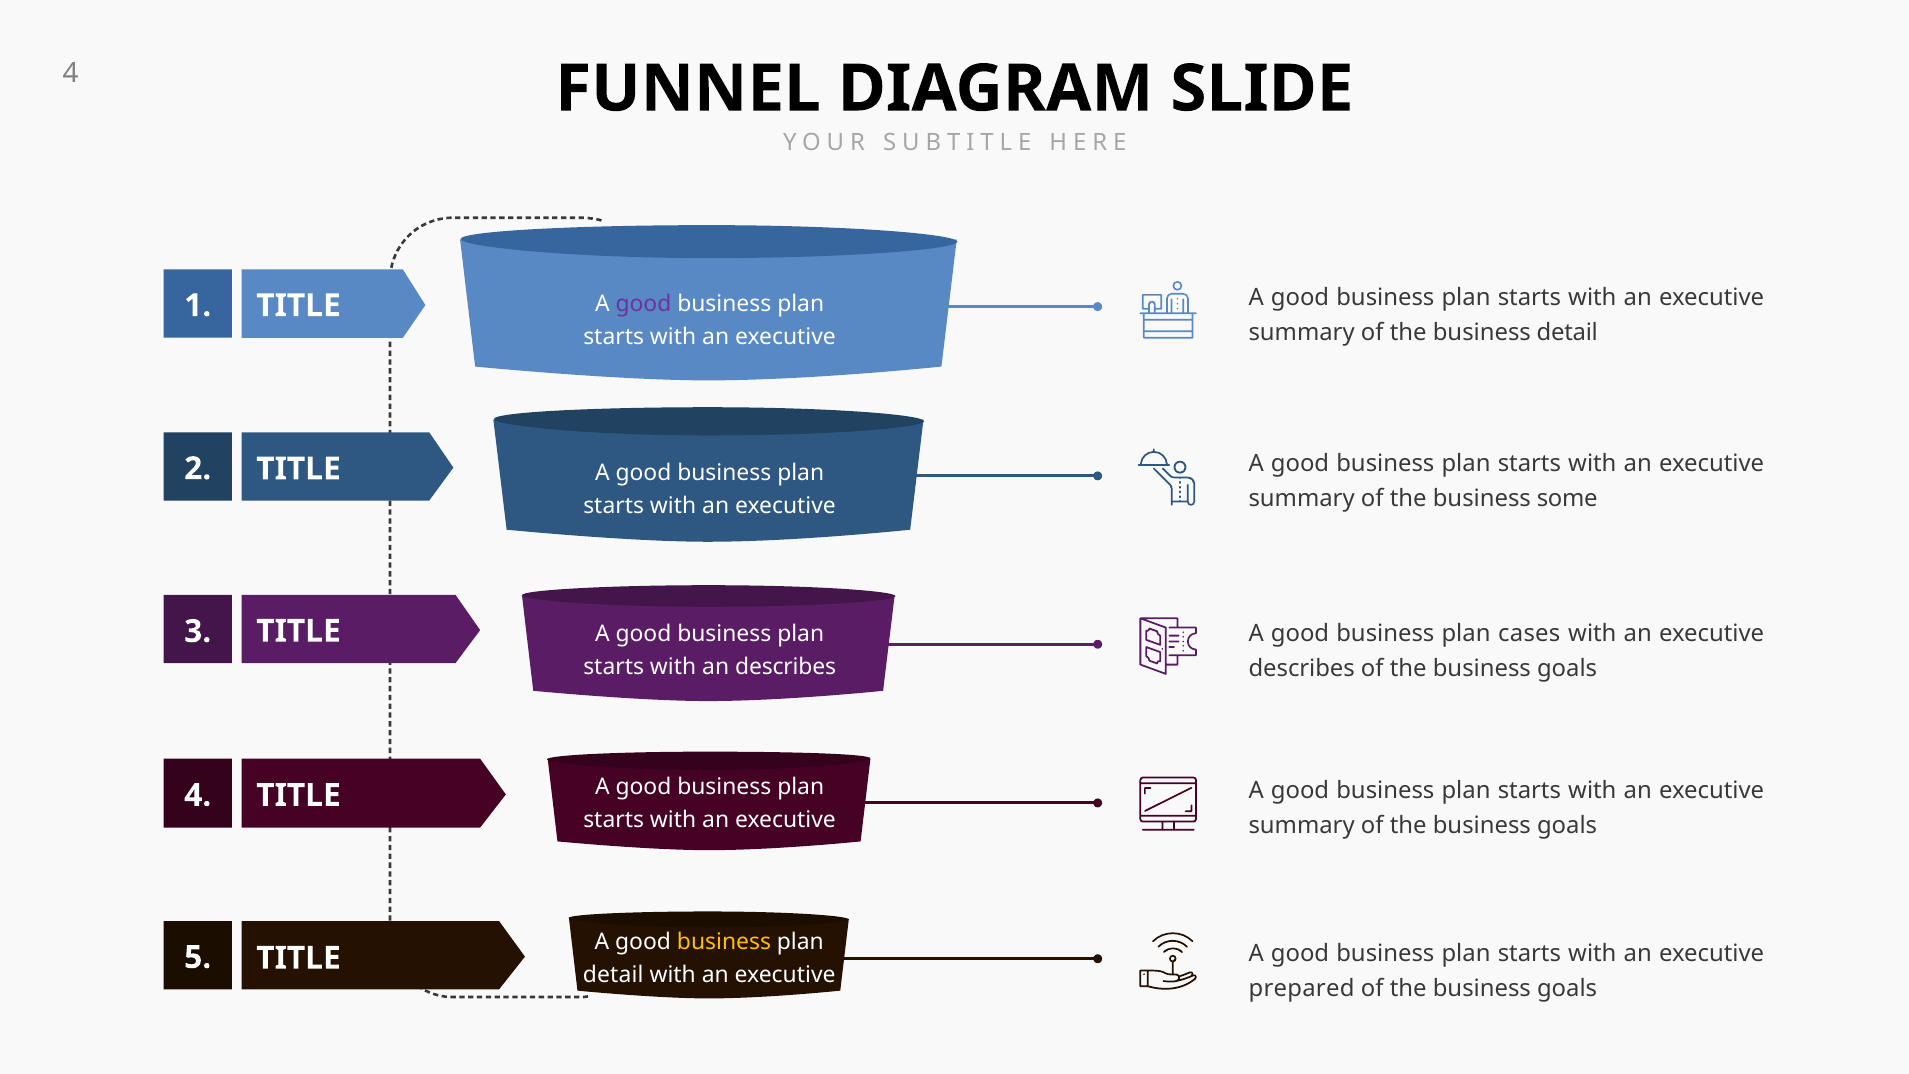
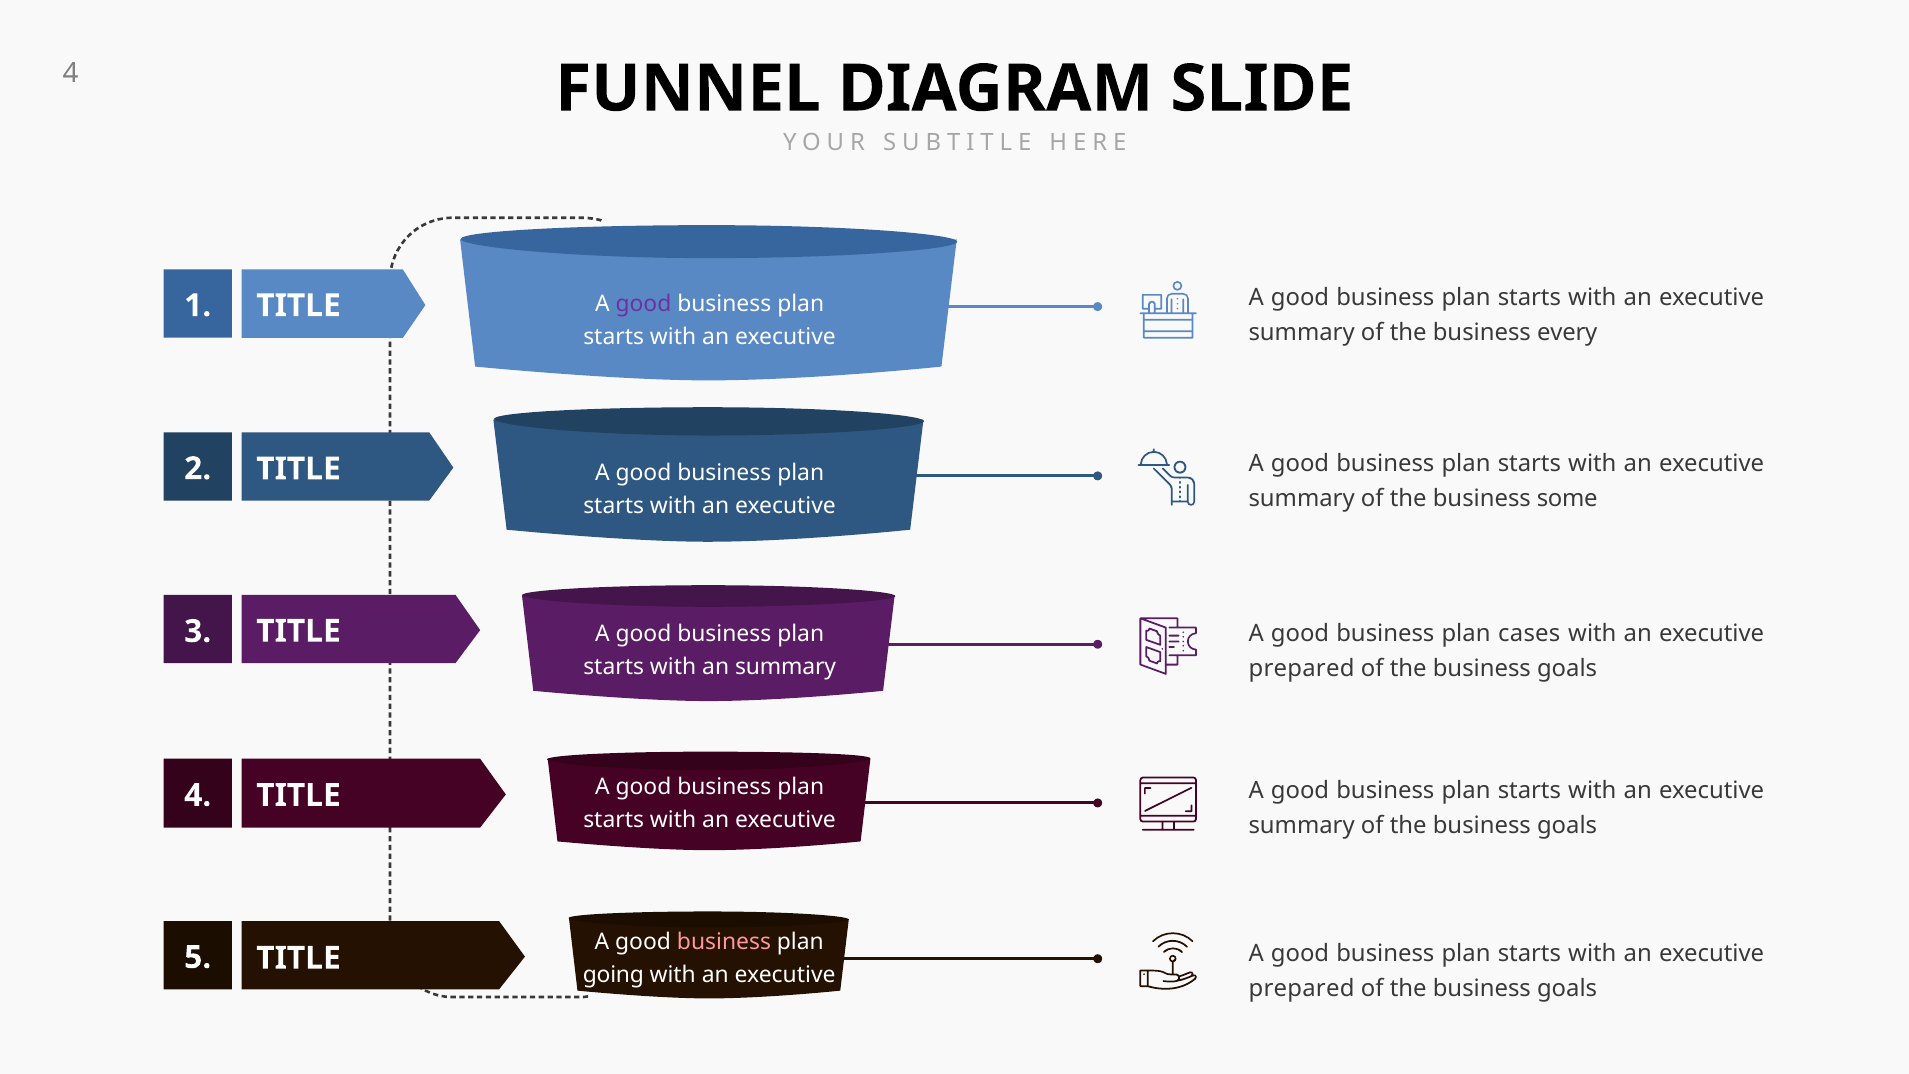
business detail: detail -> every (1567, 332)
an describes: describes -> summary (786, 667)
describes: describes -> prepared (1302, 669)
business colour: yellow -> pink (724, 942)
detail: detail -> going (613, 975)
